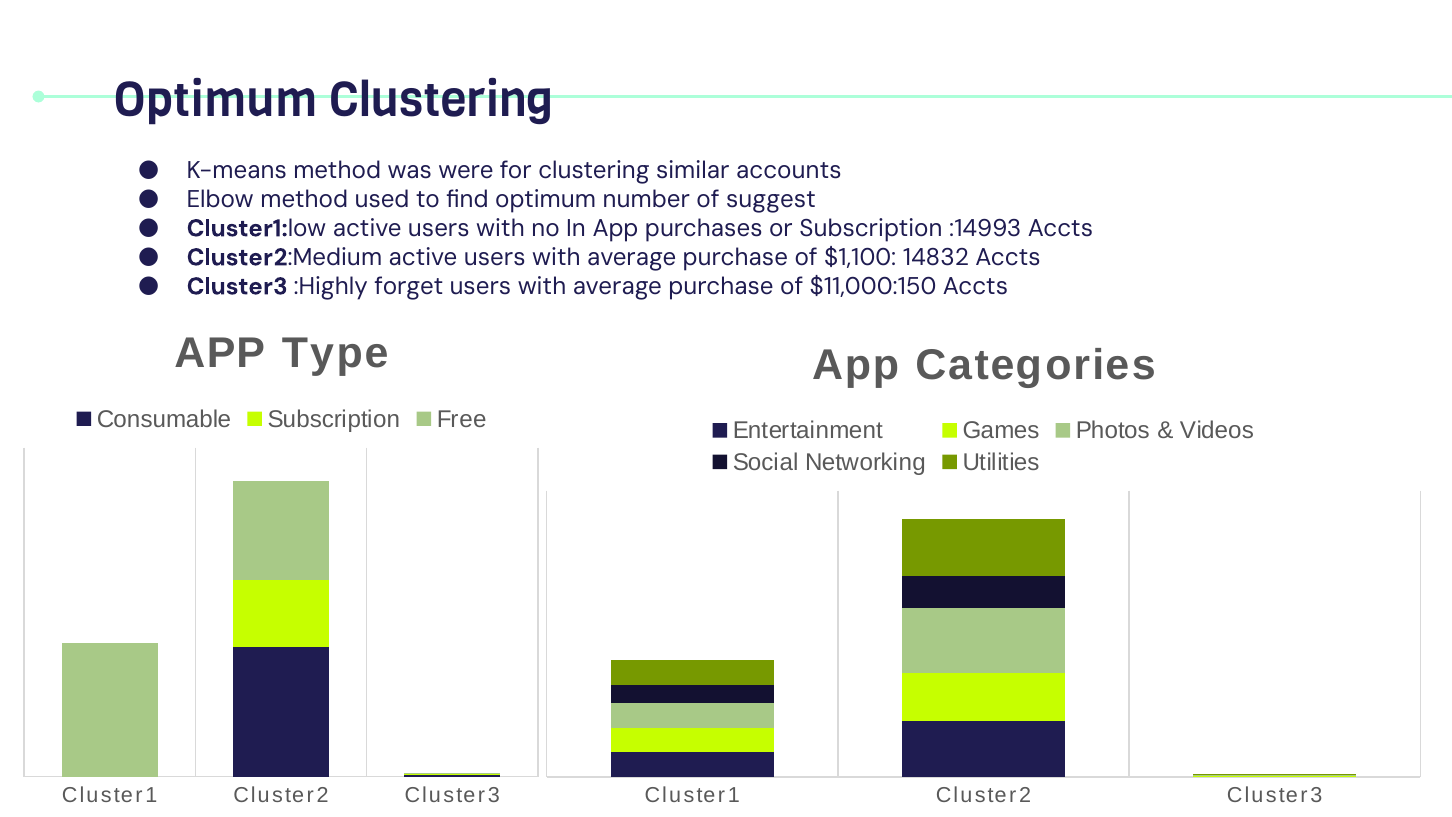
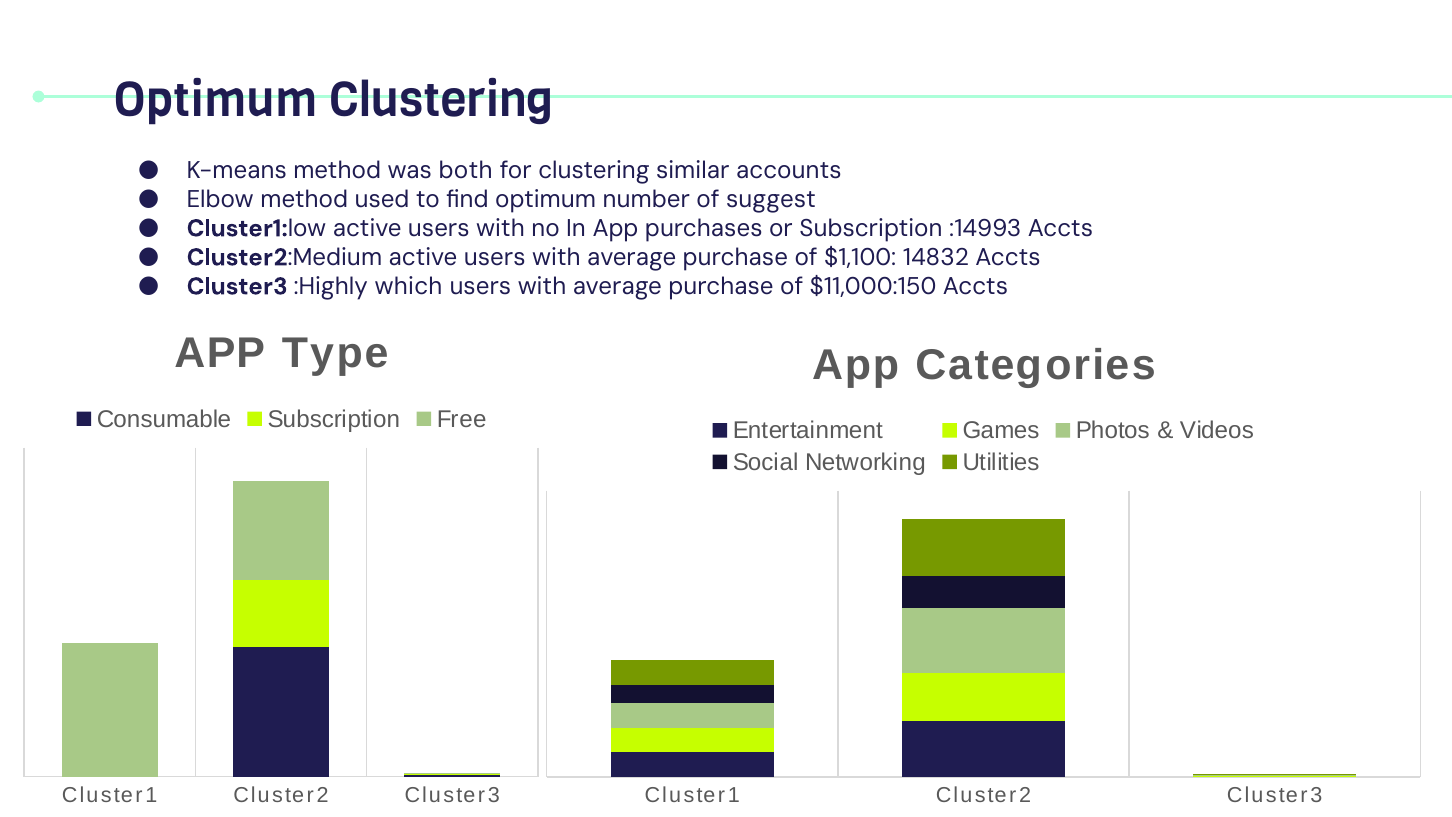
were: were -> both (466, 170)
forget: forget -> which (409, 286)
